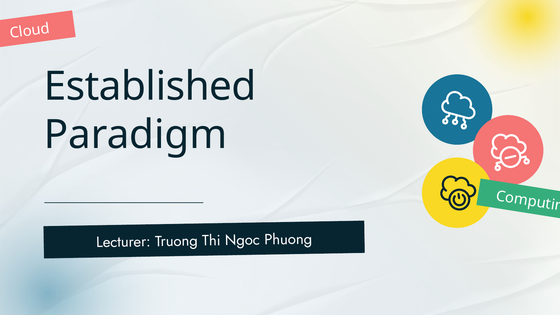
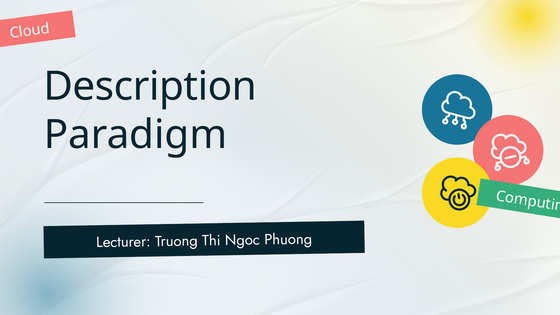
Established: Established -> Description (150, 86)
